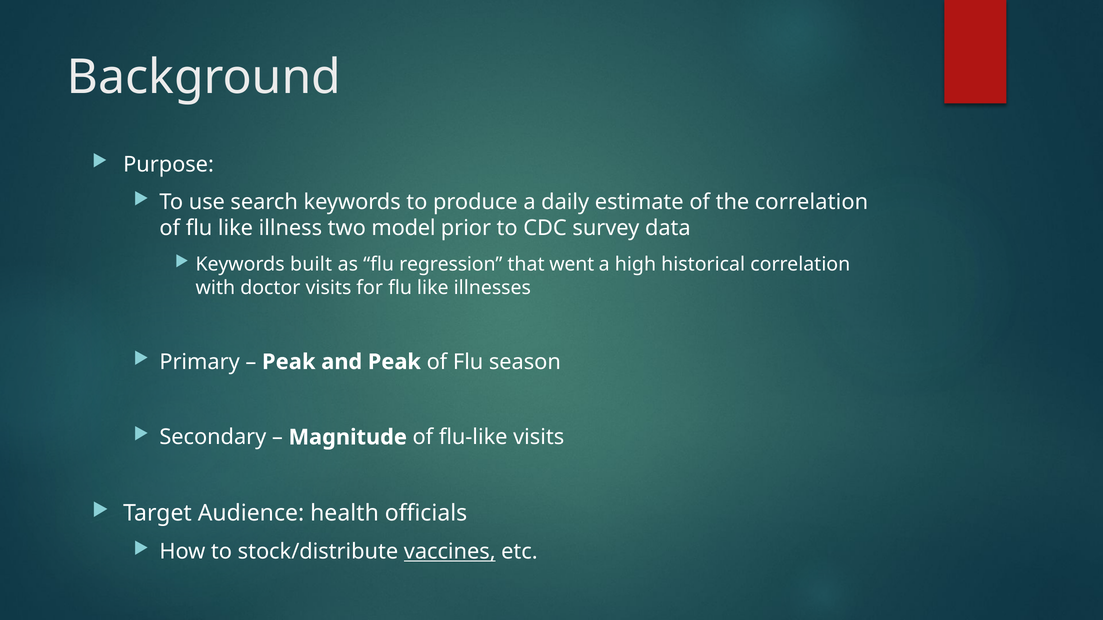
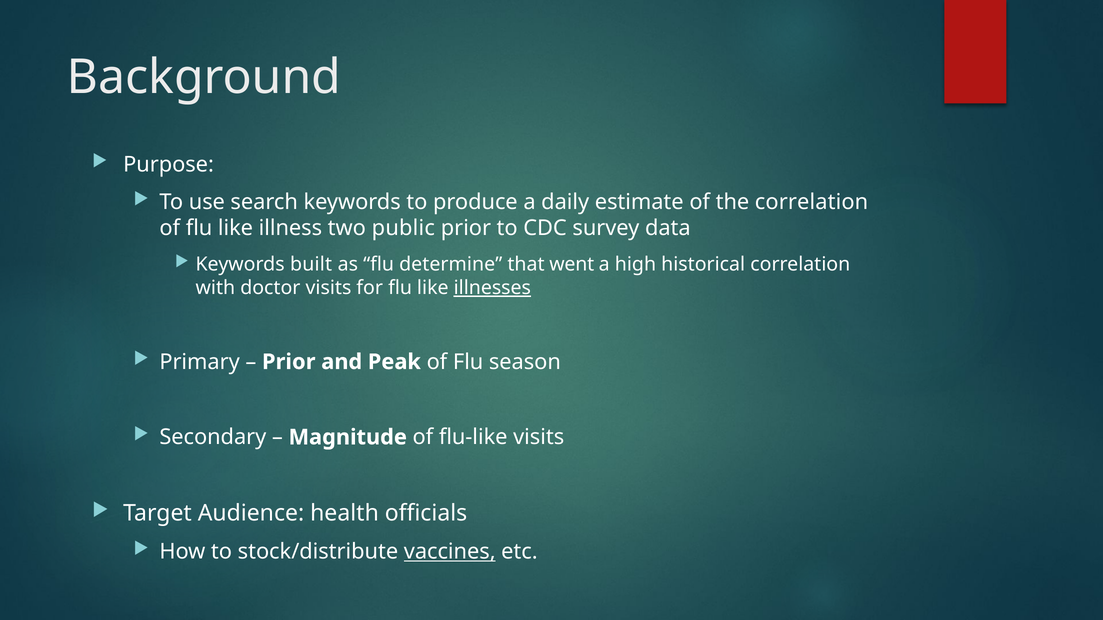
model: model -> public (403, 228)
regression: regression -> determine (451, 265)
illnesses underline: none -> present (492, 288)
Peak: Peak -> Prior (289, 362)
